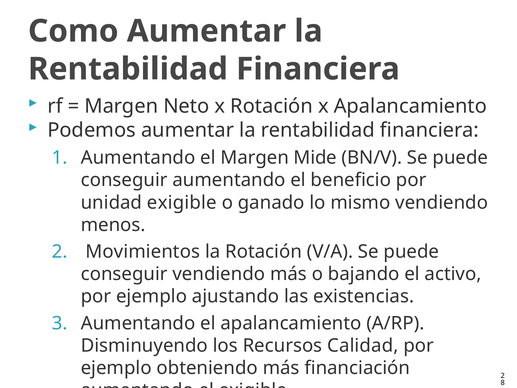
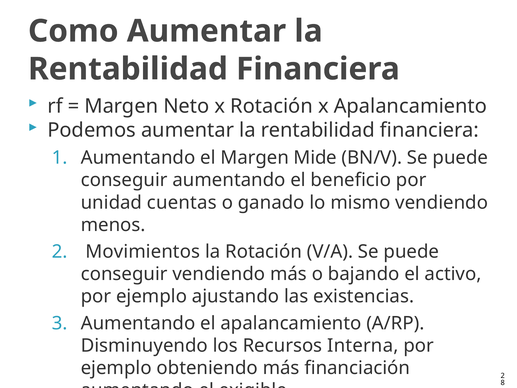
unidad exigible: exigible -> cuentas (182, 202)
Calidad: Calidad -> Interna (363, 345)
